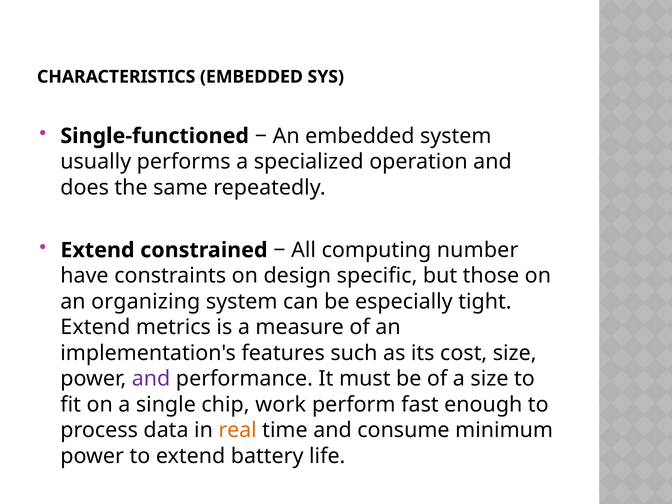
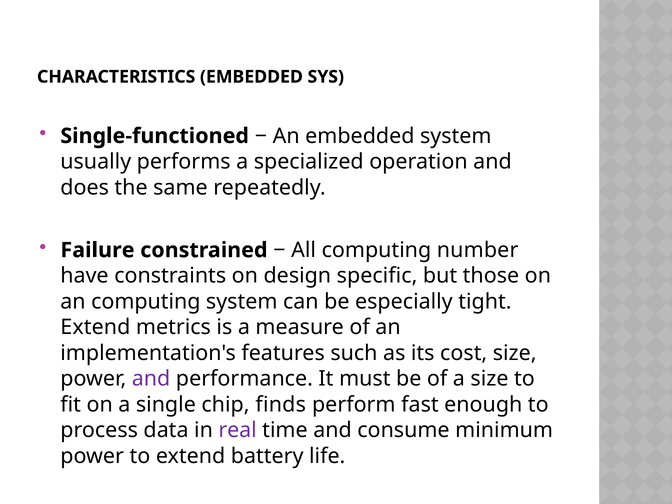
Extend: Extend -> Failure (97, 250)
an organizing: organizing -> computing (146, 302)
work: work -> finds (281, 405)
real colour: orange -> purple (238, 430)
